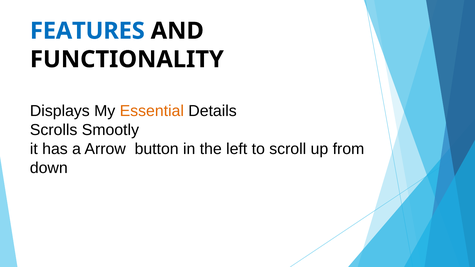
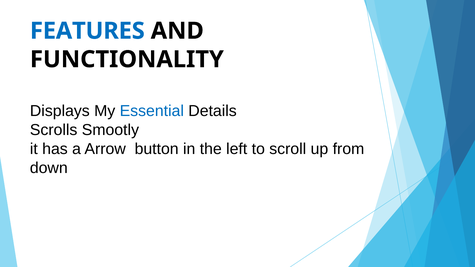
Essential colour: orange -> blue (152, 111)
